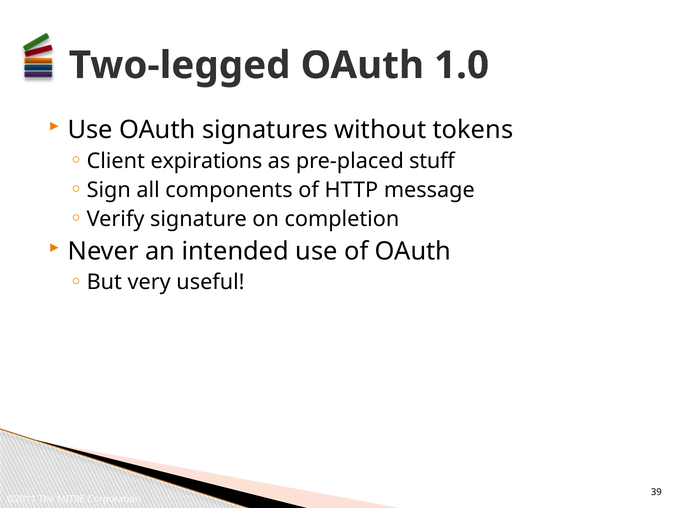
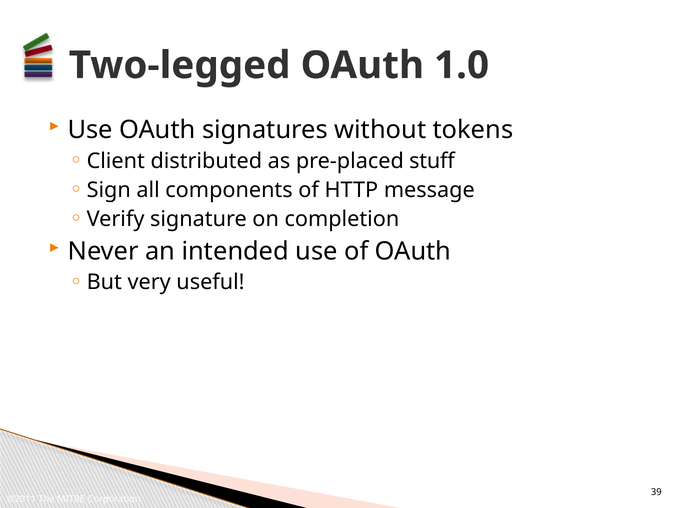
expirations: expirations -> distributed (206, 161)
